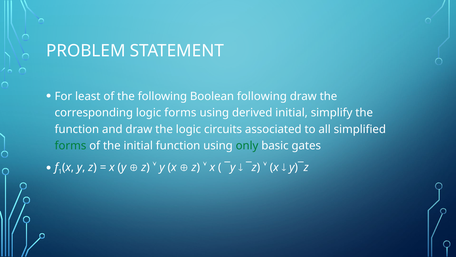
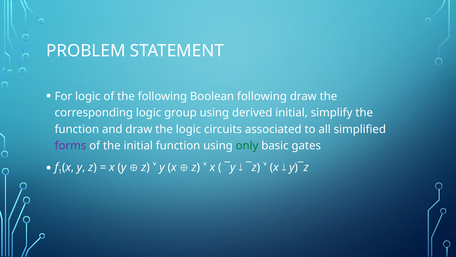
For least: least -> logic (88, 96)
logic forms: forms -> group (180, 113)
forms colour: green -> purple (70, 145)
